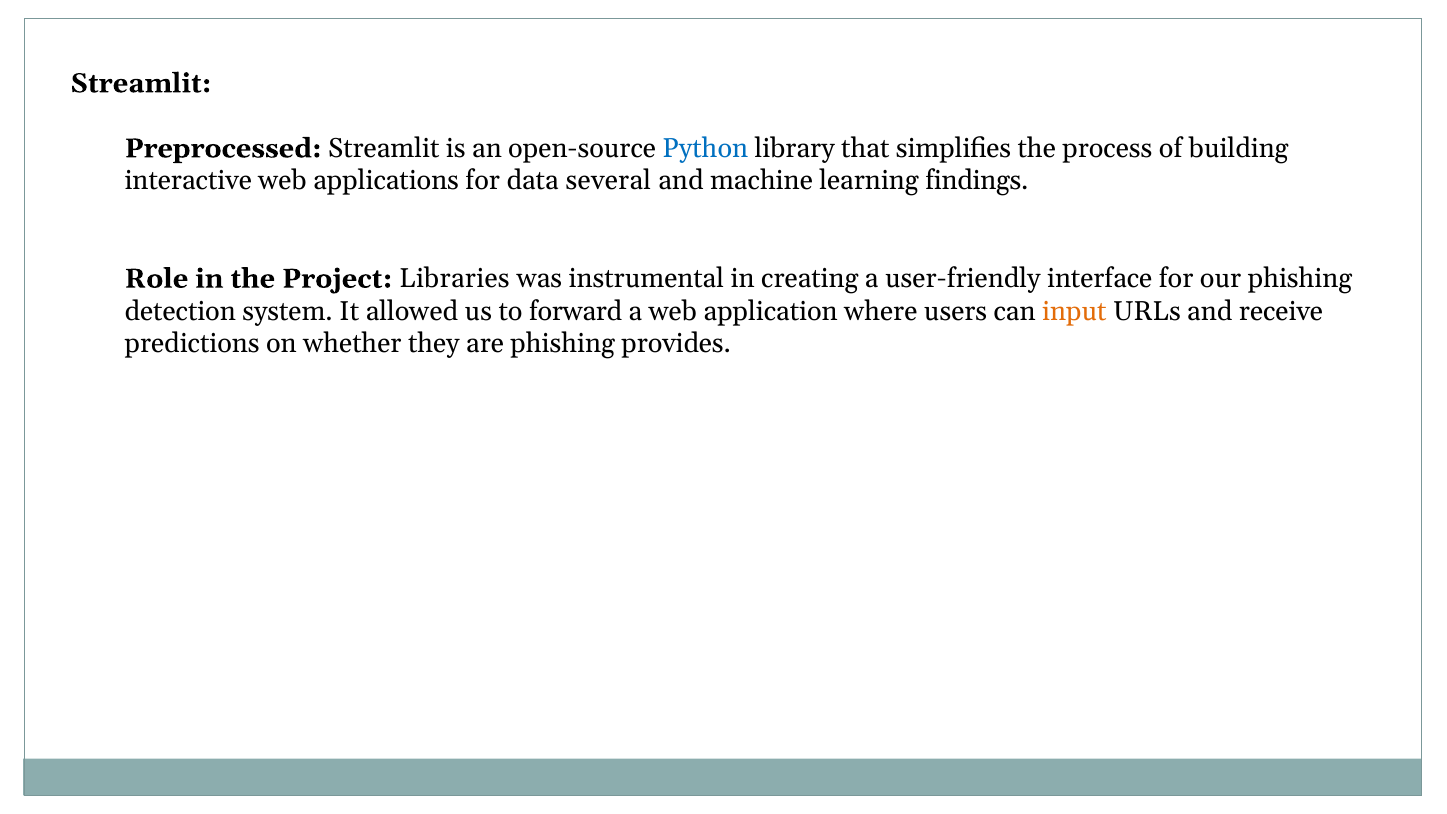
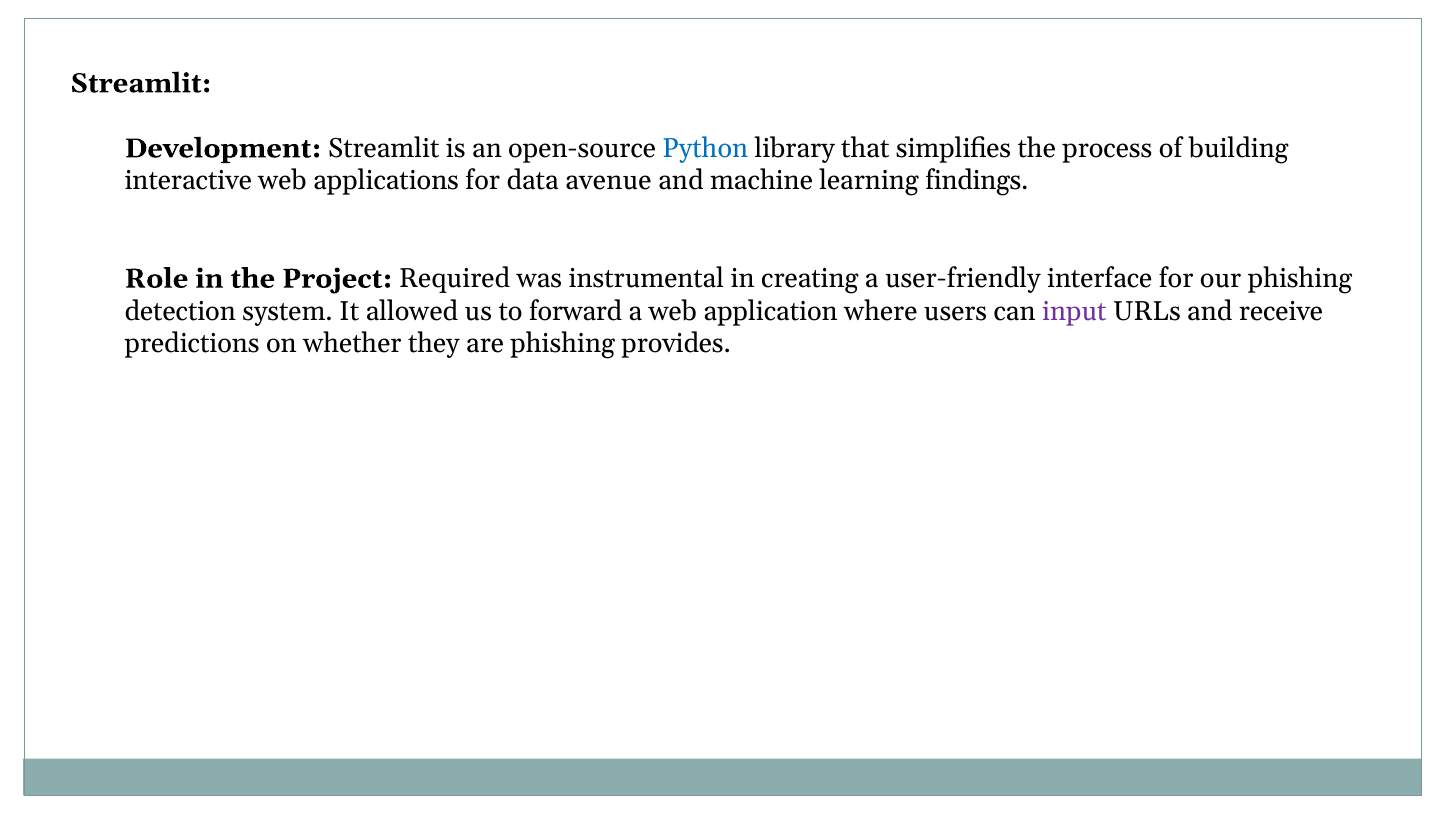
Preprocessed: Preprocessed -> Development (223, 148)
several: several -> avenue (608, 181)
Libraries: Libraries -> Required (455, 279)
input colour: orange -> purple (1074, 311)
